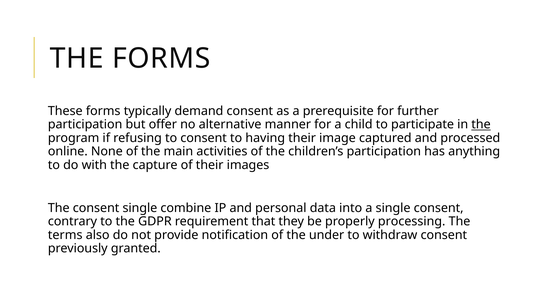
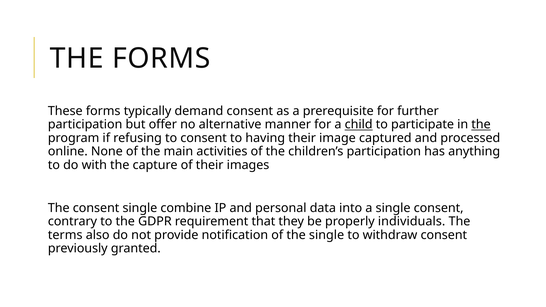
child underline: none -> present (359, 125)
processing: processing -> individuals (412, 221)
the under: under -> single (327, 235)
